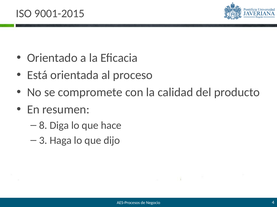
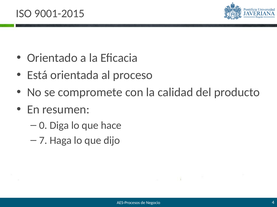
8: 8 -> 0 (43, 126)
3: 3 -> 7 (43, 141)
